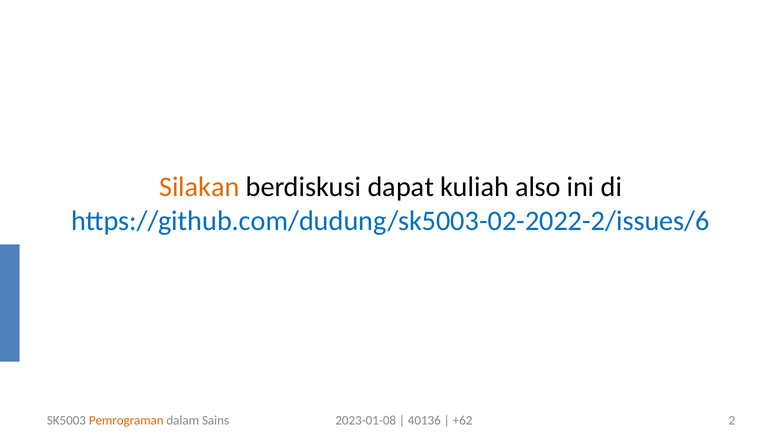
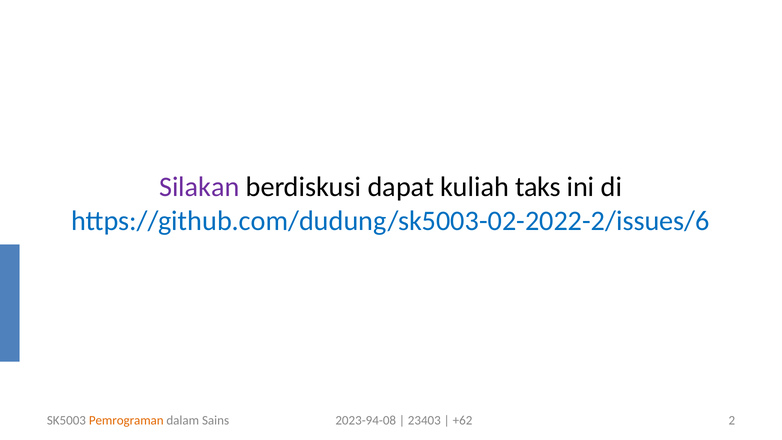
Silakan colour: orange -> purple (199, 187)
also: also -> taks (538, 187)
2023-01-08: 2023-01-08 -> 2023-94-08 (366, 420)
40136: 40136 -> 23403 (424, 420)
